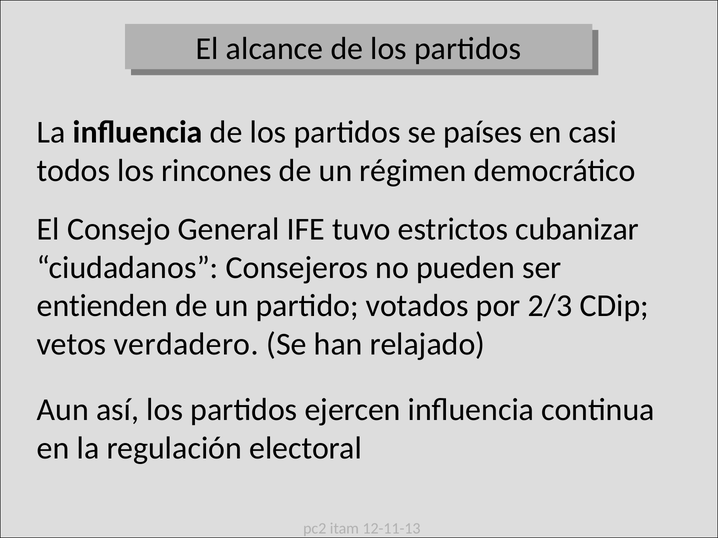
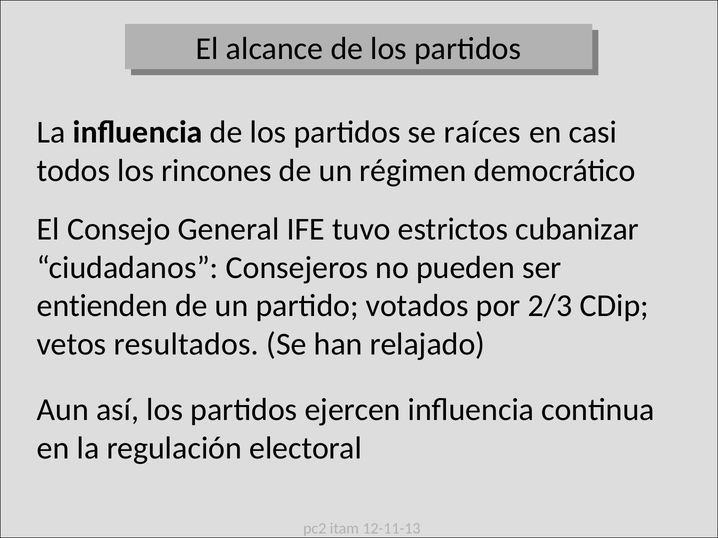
países: países -> raíces (482, 133)
verdadero: verdadero -> resultados (186, 344)
